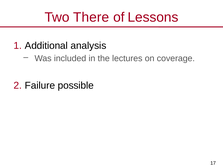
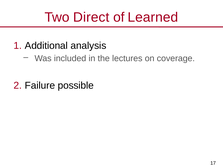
There: There -> Direct (91, 17)
Lessons: Lessons -> Learned (153, 17)
